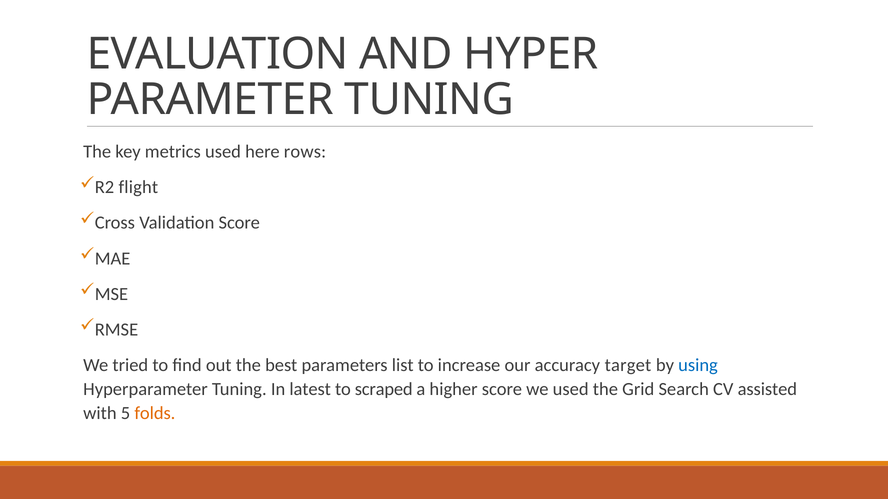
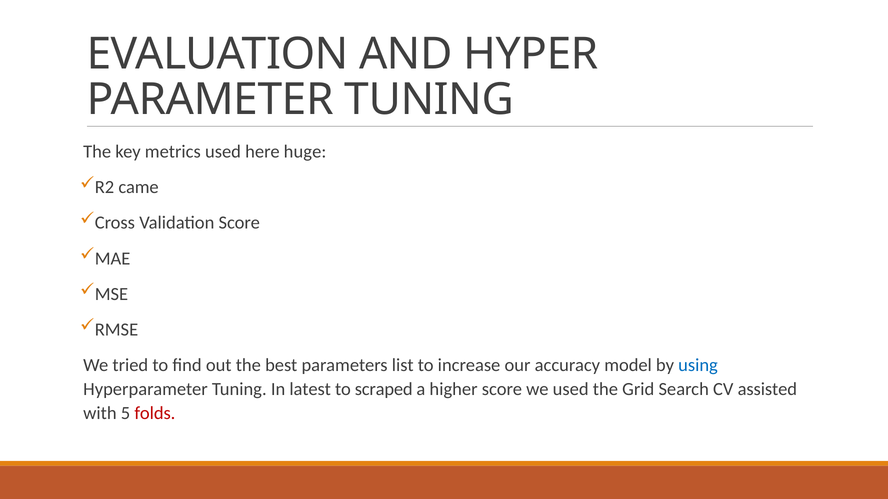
rows: rows -> huge (305, 152)
flight: flight -> came (139, 188)
target: target -> model (628, 366)
folds colour: orange -> red (155, 413)
